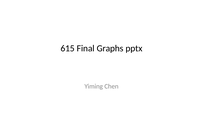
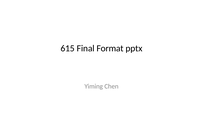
Graphs: Graphs -> Format (110, 48)
